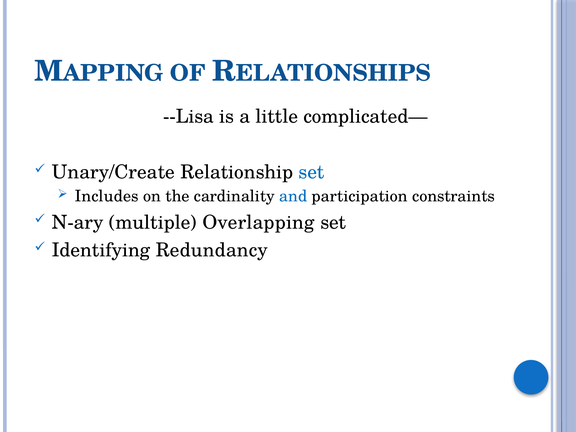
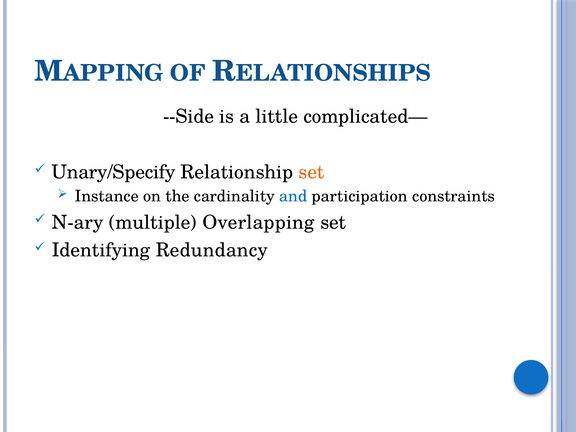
--Lisa: --Lisa -> --Side (188, 117)
Unary/Create: Unary/Create -> Unary/Specify (113, 172)
set colour: blue -> orange (311, 172)
Includes: Includes -> Instance (107, 196)
